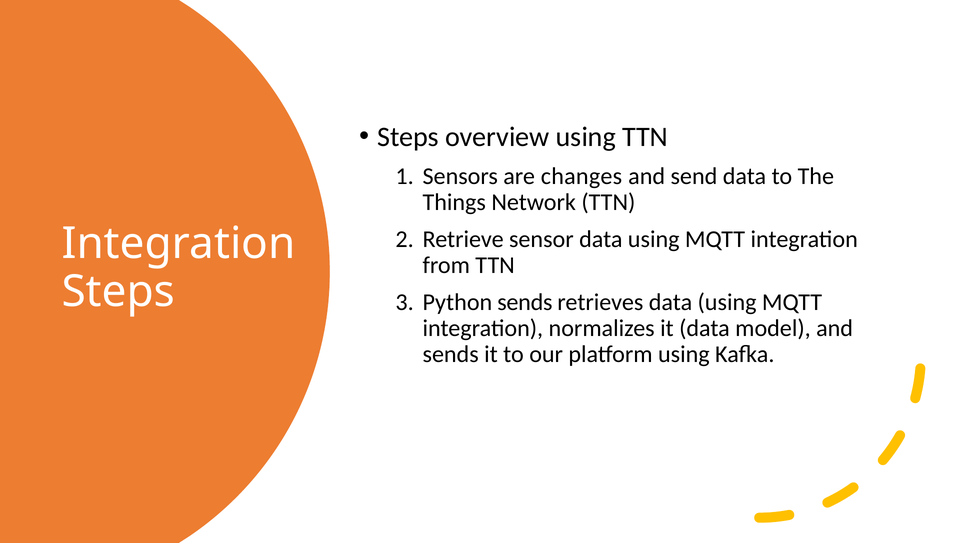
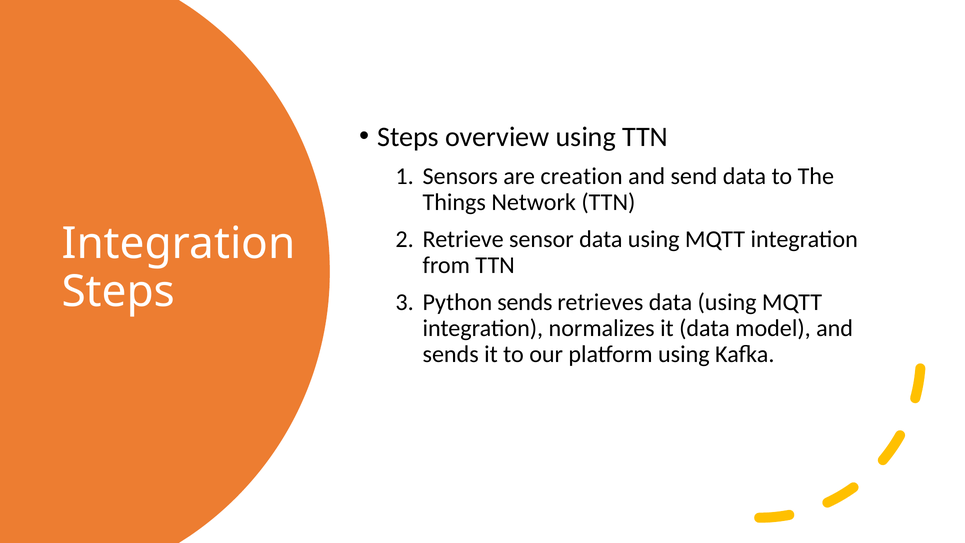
changes: changes -> creation (582, 176)
